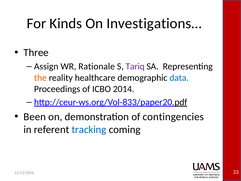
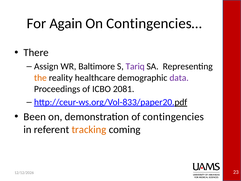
Kinds: Kinds -> Again (66, 23)
Investigations…: Investigations… -> Contingencies… (154, 23)
Three: Three -> There (36, 53)
Rationale: Rationale -> Baltimore (97, 66)
data colour: blue -> purple (179, 78)
2014: 2014 -> 2081 (124, 89)
tracking colour: blue -> orange (89, 129)
